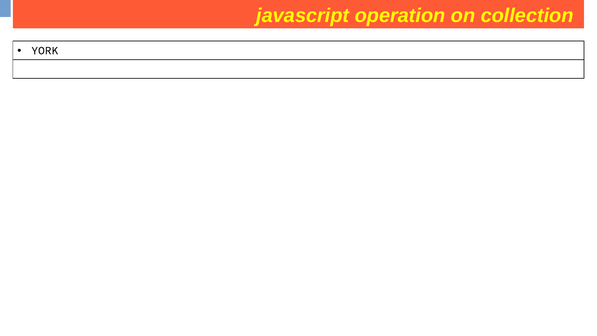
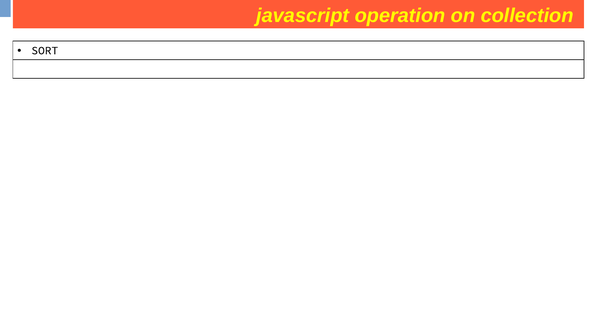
YORK: YORK -> SORT (45, 51)
